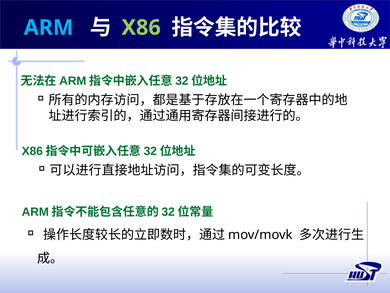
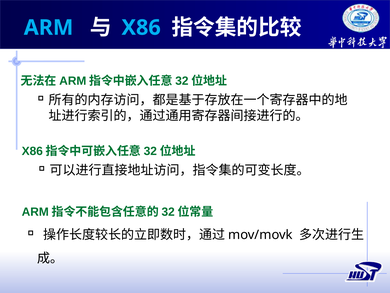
X86 colour: light green -> light blue (141, 28)
